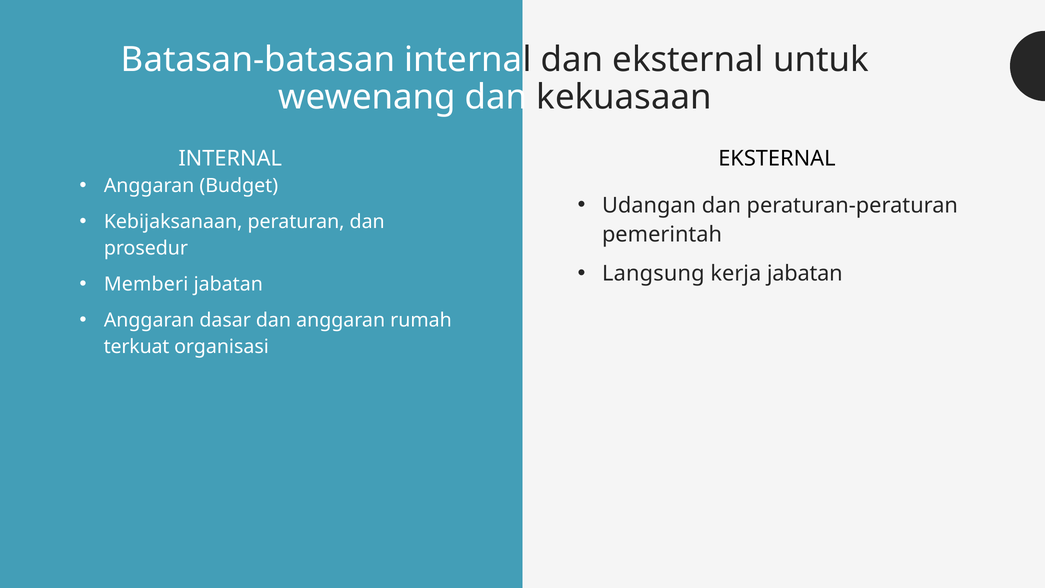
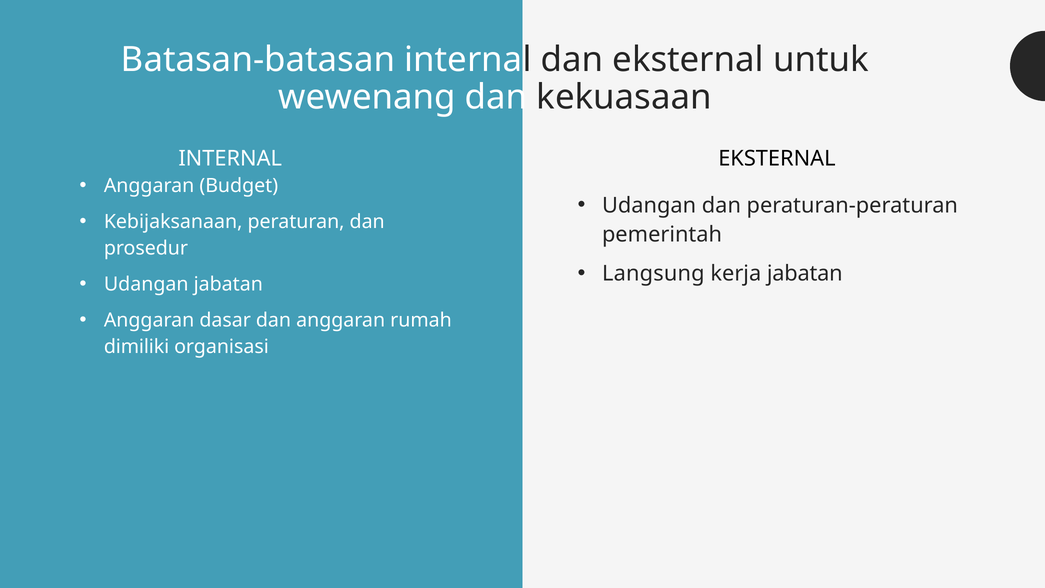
Memberi: Memberi -> Udangan (146, 284)
terkuat: terkuat -> dimiliki (137, 347)
